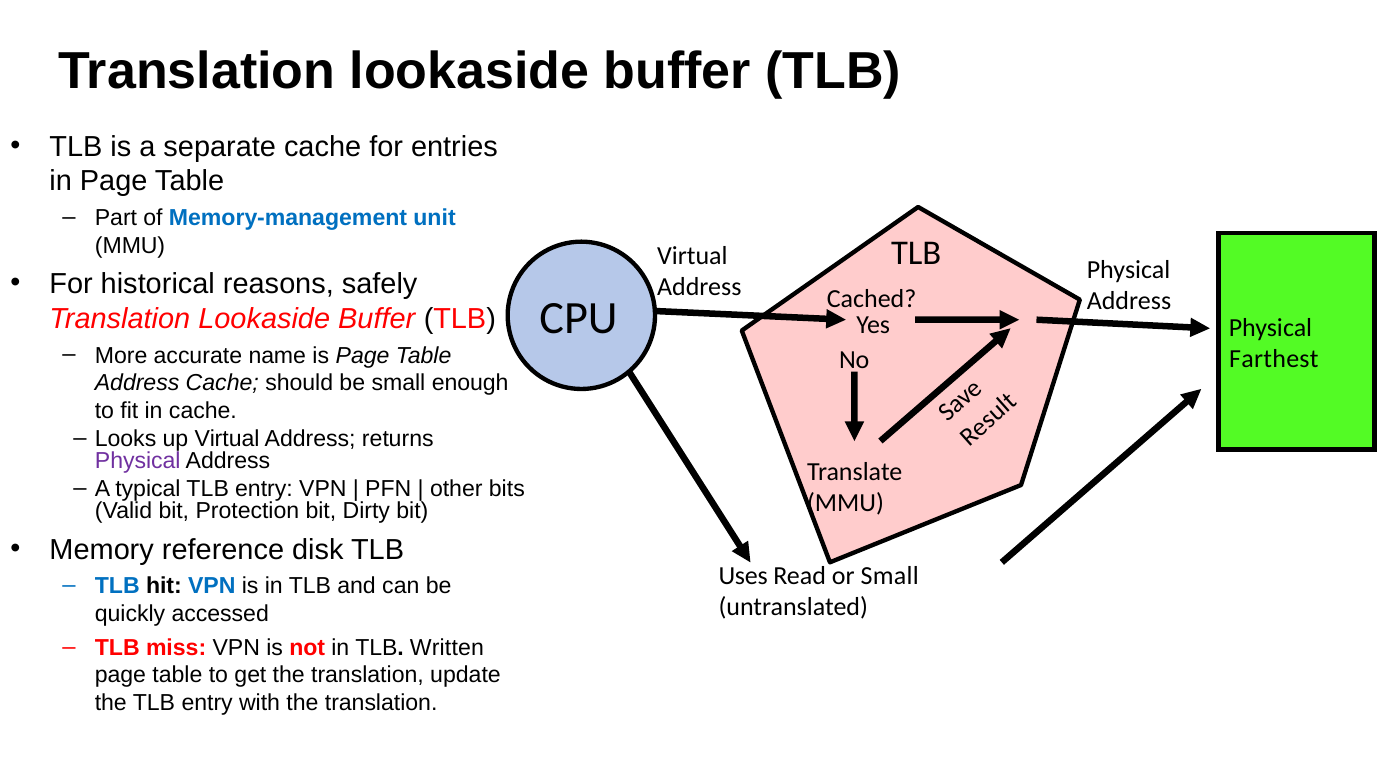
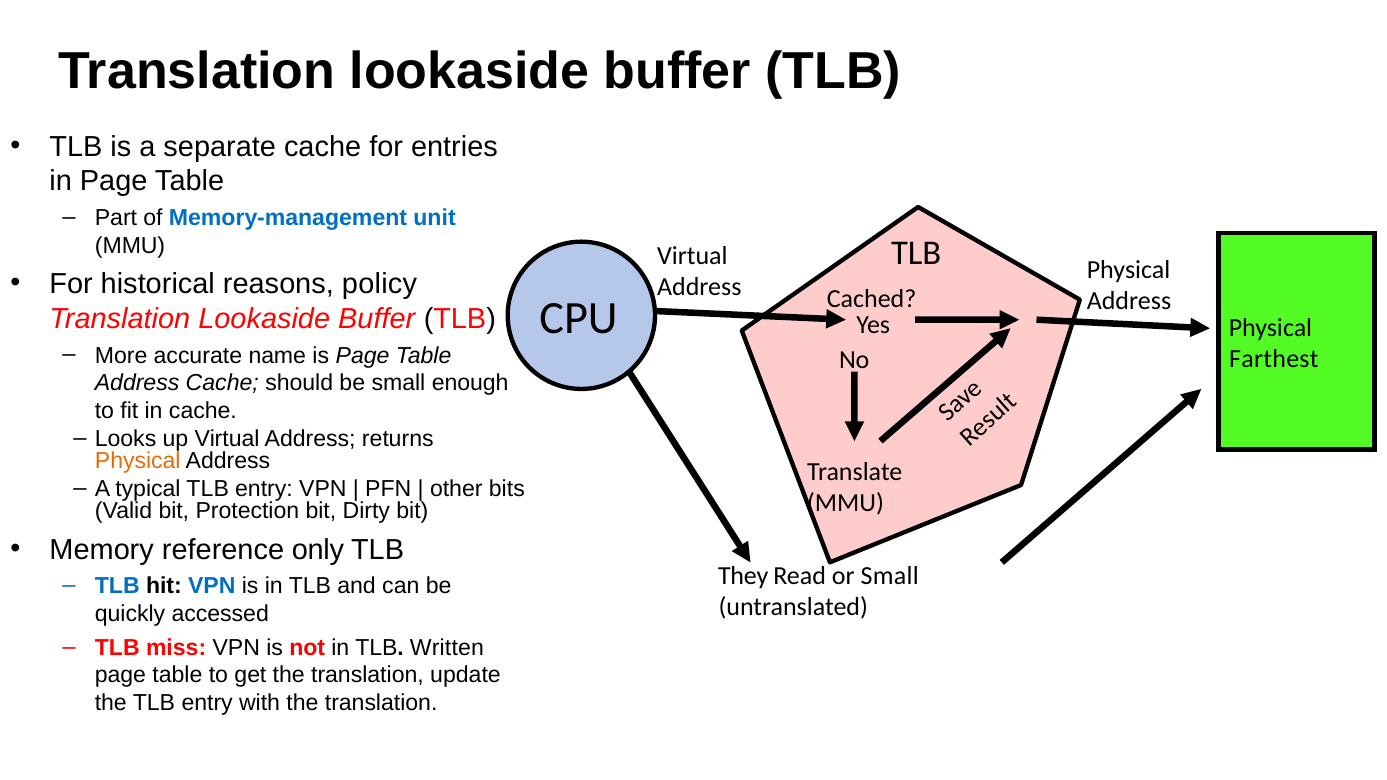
safely: safely -> policy (380, 284)
Physical colour: purple -> orange (138, 461)
disk: disk -> only (318, 550)
Uses: Uses -> They (743, 576)
